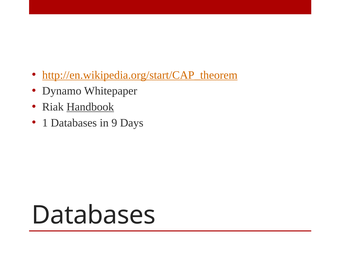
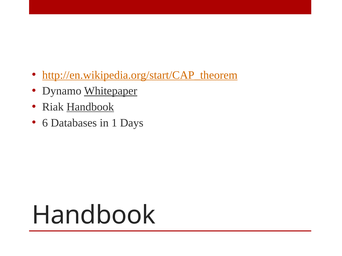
Whitepaper underline: none -> present (111, 91)
1: 1 -> 6 (45, 123)
9: 9 -> 1 (114, 123)
Databases: Databases -> Handbook (94, 216)
